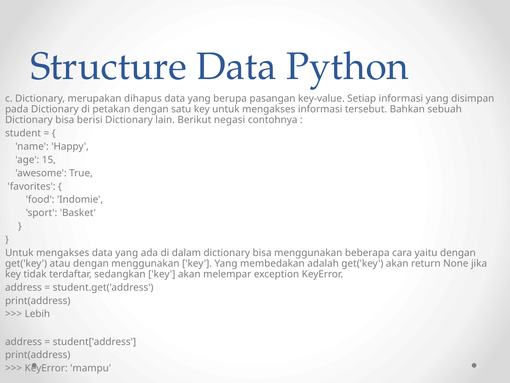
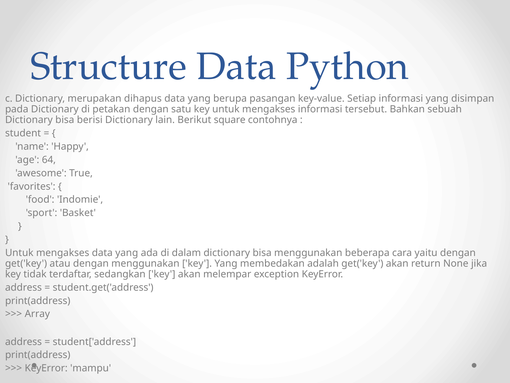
negasi: negasi -> square (230, 120)
15: 15 -> 64 (49, 160)
Lebih: Lebih -> Array (37, 314)
